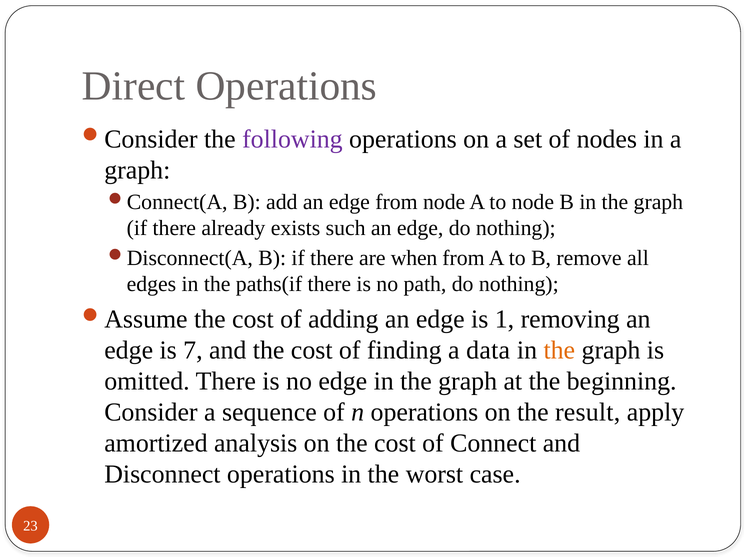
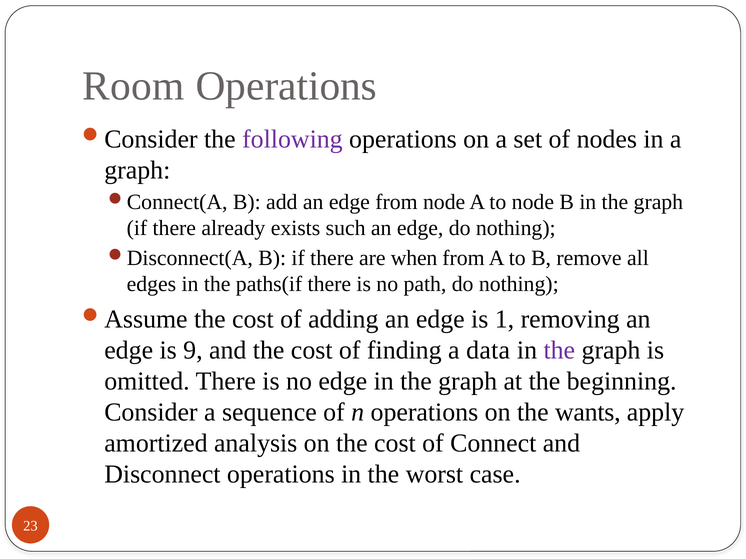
Direct: Direct -> Room (133, 86)
7: 7 -> 9 (193, 351)
the colour: orange -> purple (559, 351)
result: result -> wants (588, 413)
